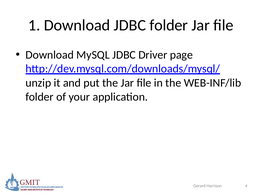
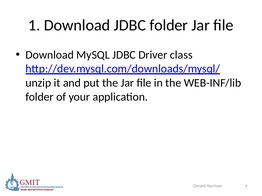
page: page -> class (181, 55)
